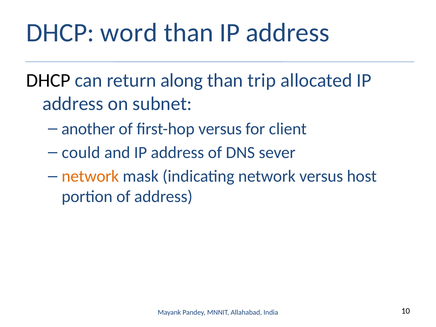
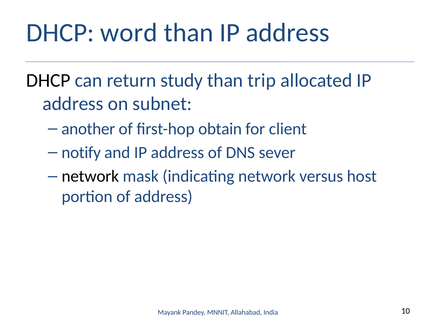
along: along -> study (182, 81)
first-hop versus: versus -> obtain (220, 129)
could: could -> notify (81, 153)
network colour: orange -> black (90, 176)
